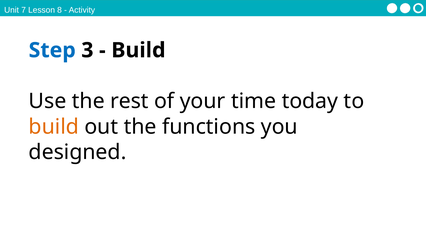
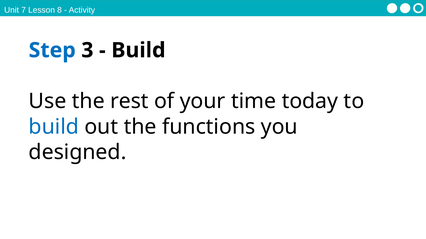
build colour: orange -> blue (54, 127)
